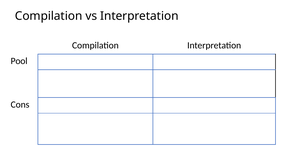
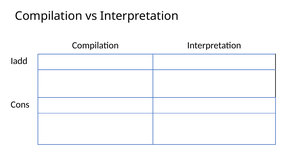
Pool: Pool -> Iadd (19, 61)
